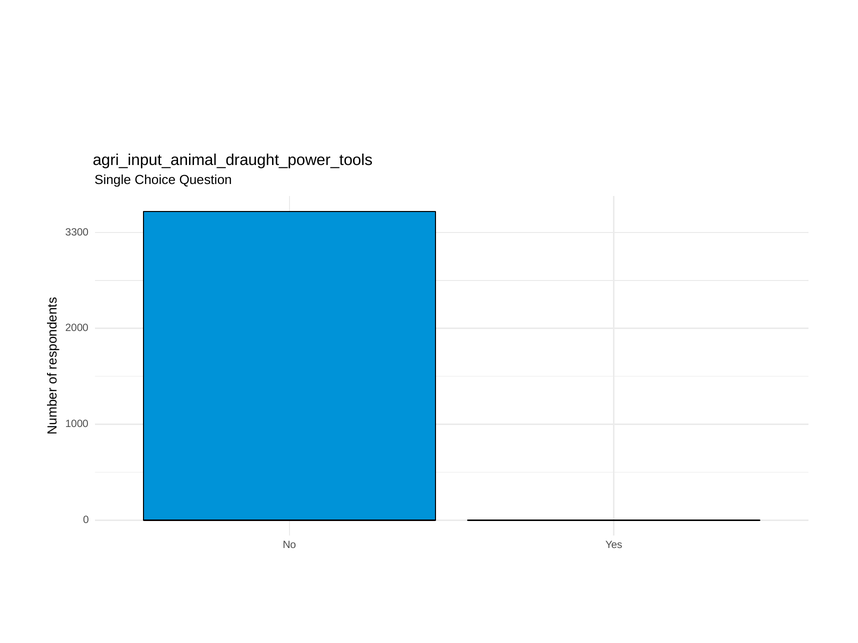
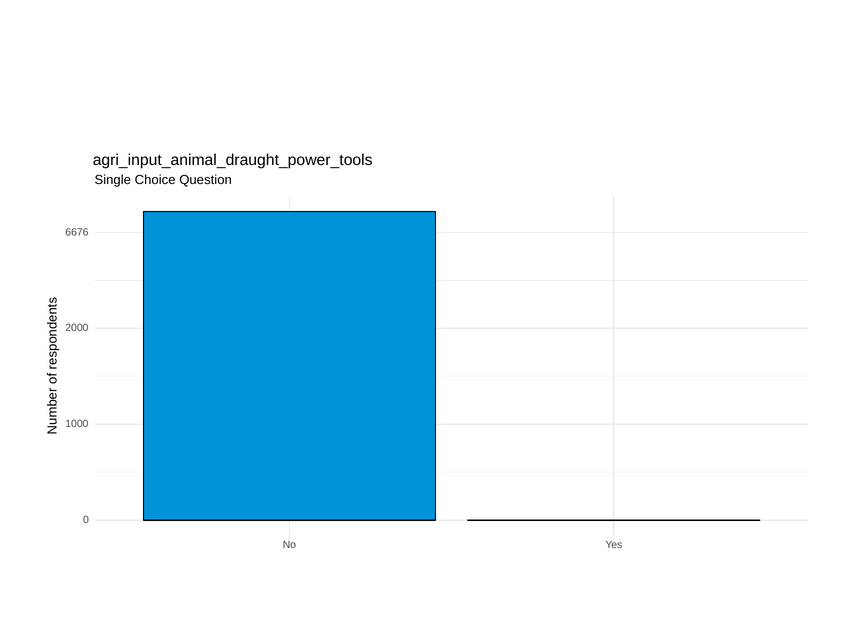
3300: 3300 -> 6676 (77, 232)
